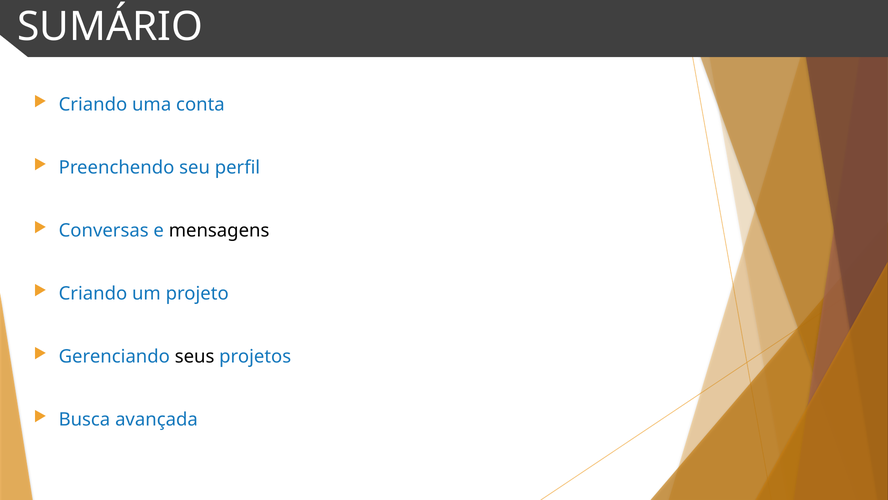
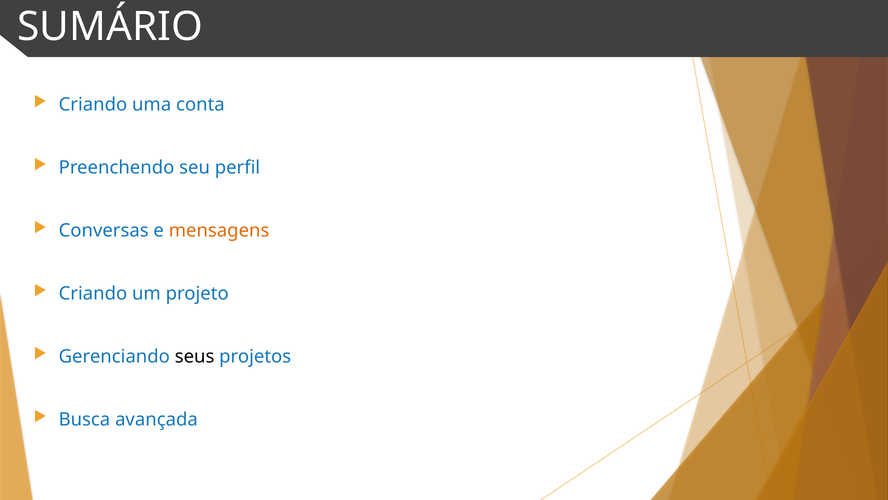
mensagens colour: black -> orange (219, 230)
